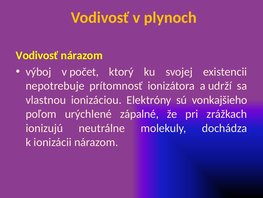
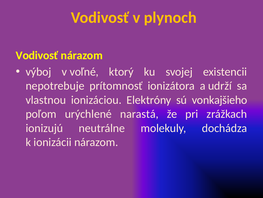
počet: počet -> voľné (84, 72)
zápalné: zápalné -> narastá (139, 114)
